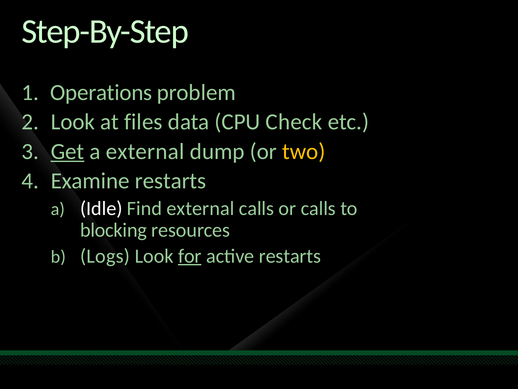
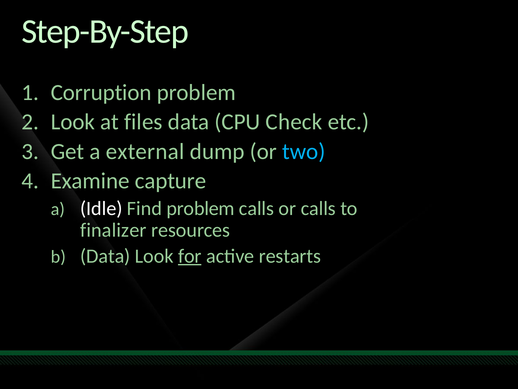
Operations: Operations -> Corruption (101, 92)
Get underline: present -> none (68, 151)
two colour: yellow -> light blue (304, 151)
Examine restarts: restarts -> capture (171, 181)
Find external: external -> problem (201, 208)
blocking: blocking -> finalizer (113, 230)
Logs: Logs -> Data (105, 256)
